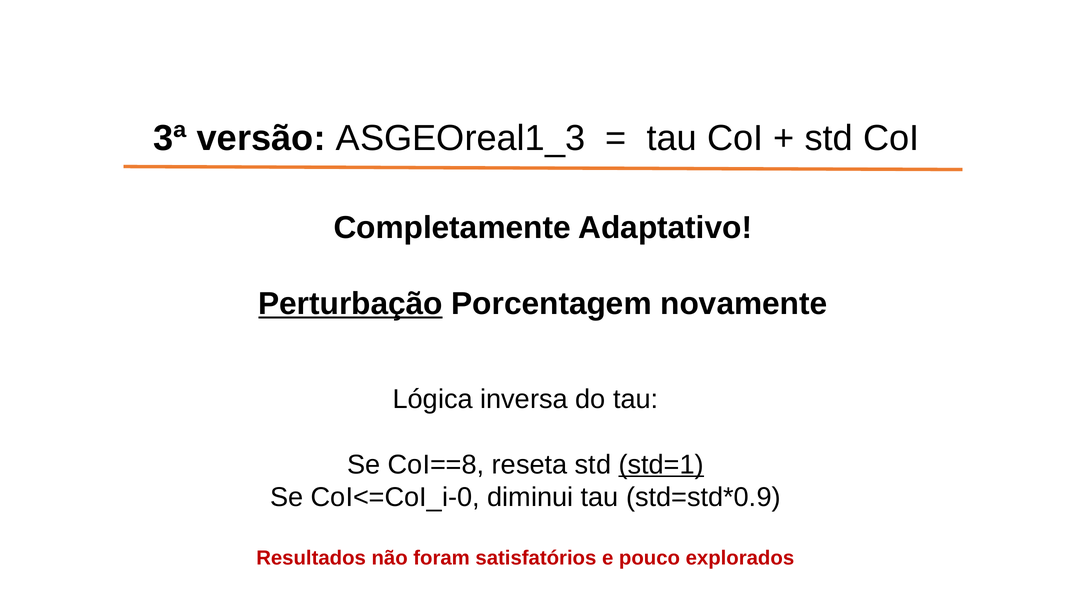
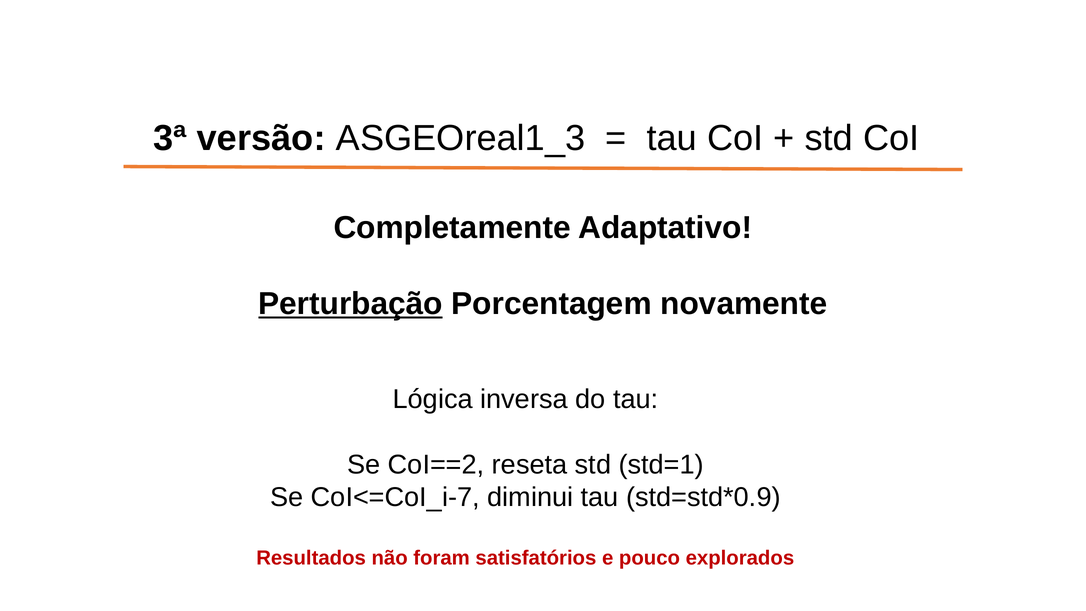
CoI==8: CoI==8 -> CoI==2 (436, 465)
std=1 underline: present -> none (661, 465)
CoI<=CoI_i-0: CoI<=CoI_i-0 -> CoI<=CoI_i-7 (395, 497)
